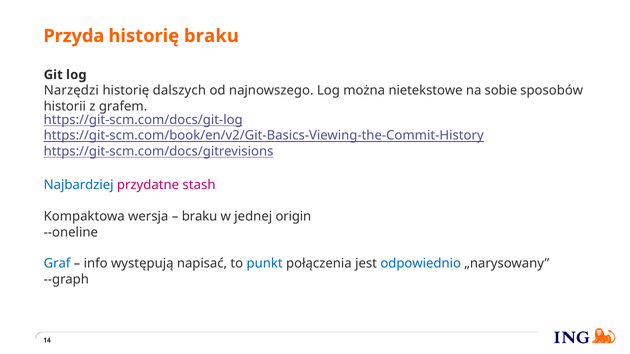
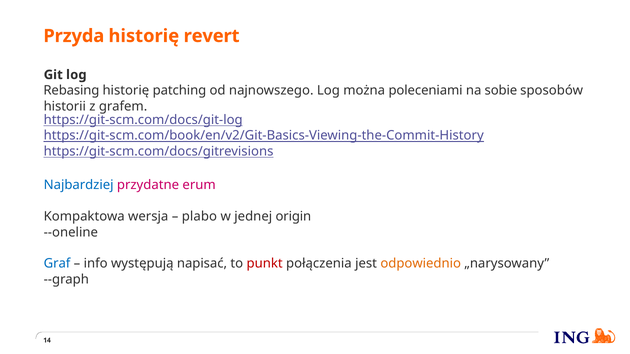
historię braku: braku -> revert (212, 36)
Narzędzi: Narzędzi -> Rebasing (71, 91)
dalszych: dalszych -> patching (179, 91)
nietekstowe: nietekstowe -> poleceniami (426, 91)
stash: stash -> erum (199, 185)
braku: braku -> plabo (199, 217)
punkt colour: blue -> red (265, 264)
odpowiednio colour: blue -> orange (421, 264)
